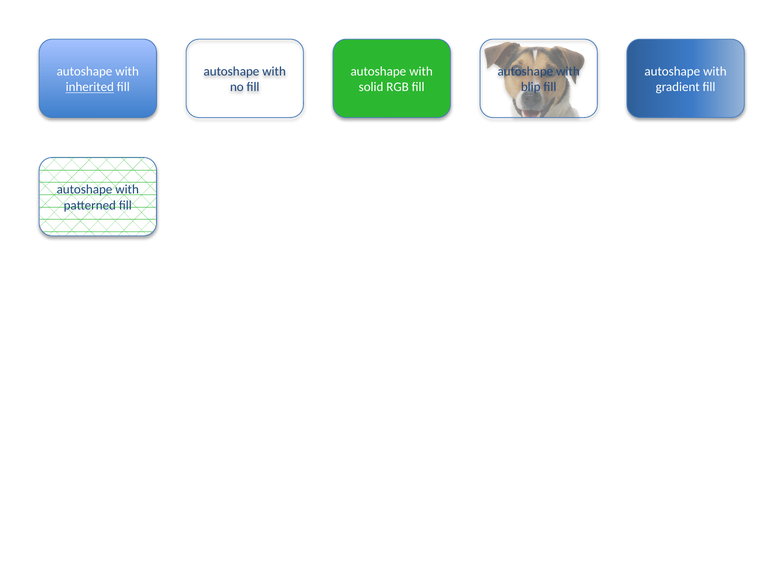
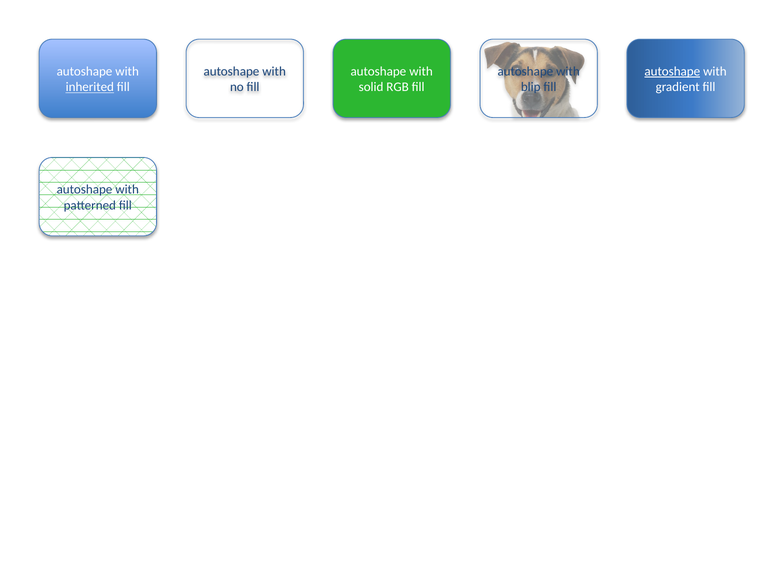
autoshape underline: none -> present (672, 71)
